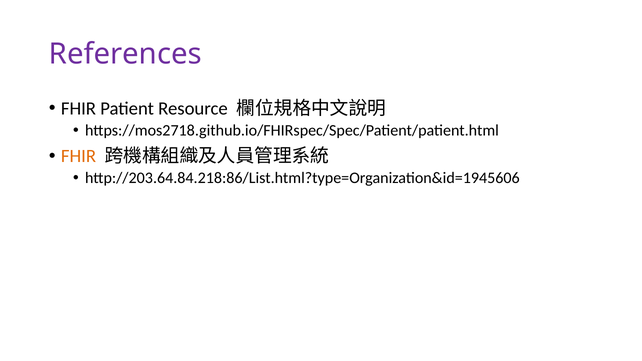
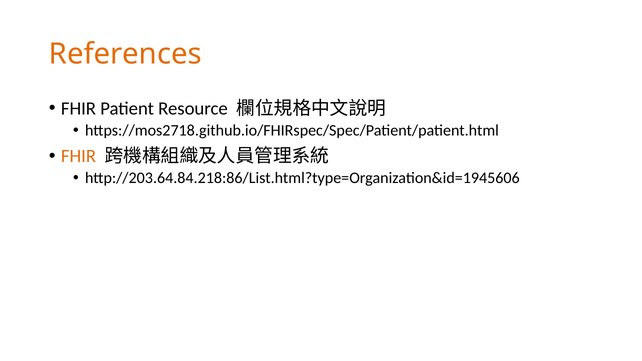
References colour: purple -> orange (125, 54)
